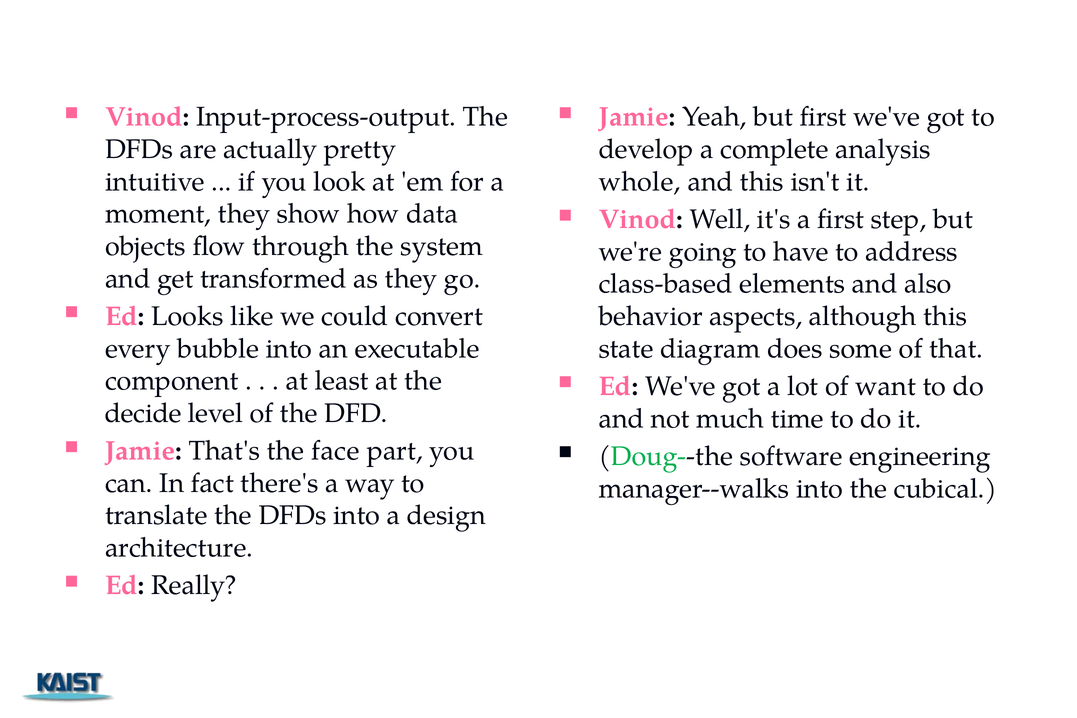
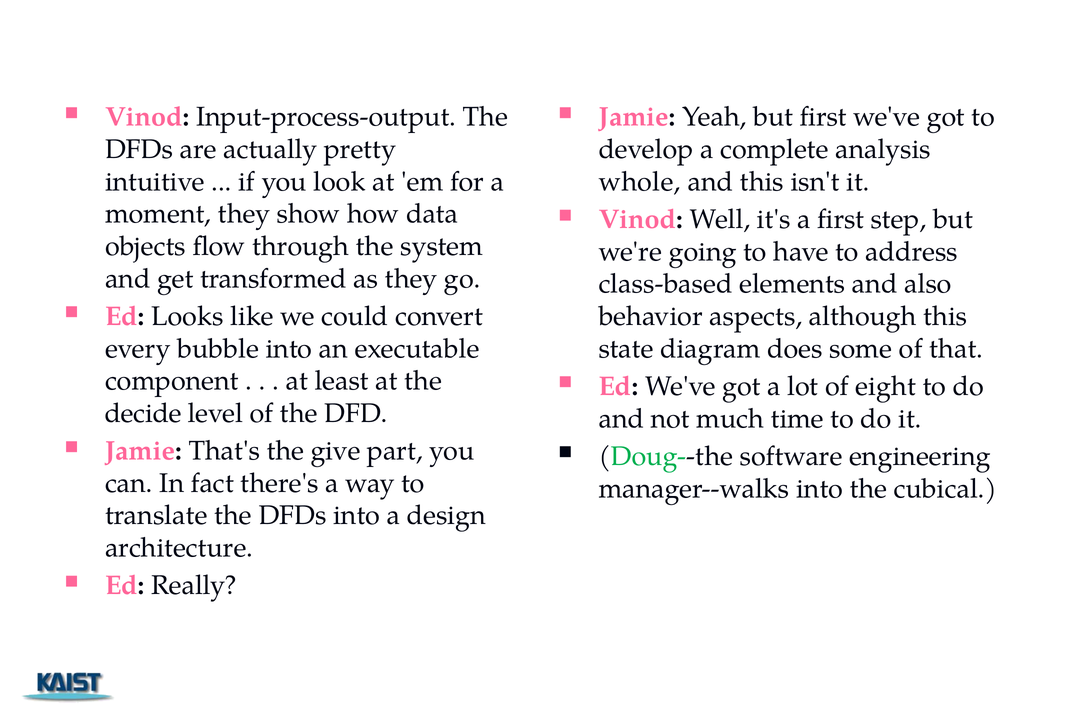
want: want -> eight (886, 386)
face: face -> give (336, 451)
